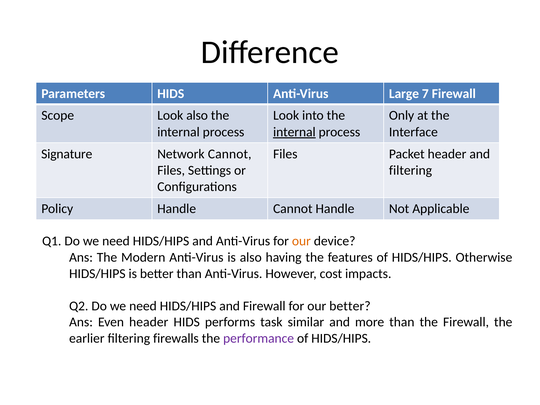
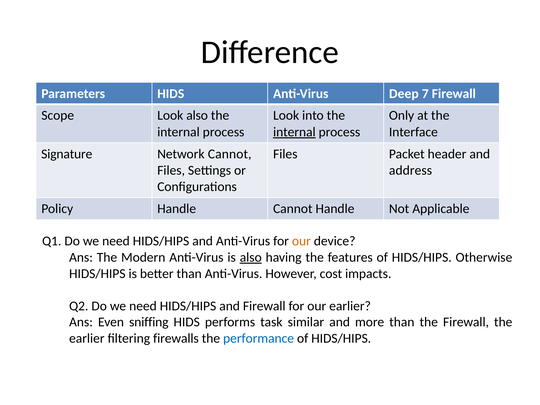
Large: Large -> Deep (404, 94)
filtering: filtering -> address (411, 170)
also underline: none -> present (251, 257)
our better: better -> earlier (350, 306)
Even header: header -> sniffing (149, 322)
performance colour: purple -> blue (259, 338)
